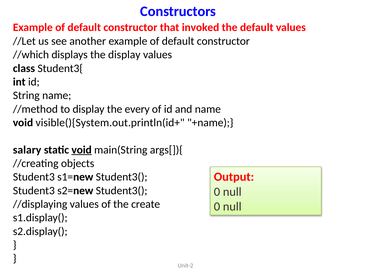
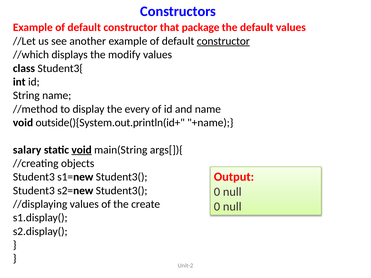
invoked: invoked -> package (201, 28)
constructor underline: none -> present (223, 41)
the display: display -> modify (124, 55)
visible(){System.out.println(id+: visible(){System.out.println(id+ -> outside(){System.out.println(id+ (110, 123)
